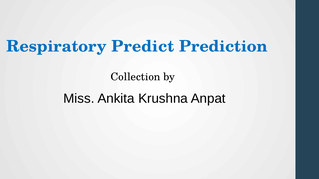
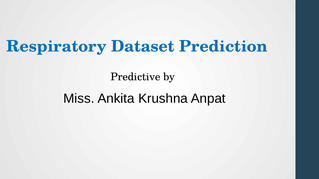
Predict: Predict -> Dataset (143, 46)
Collection: Collection -> Predictive (136, 77)
